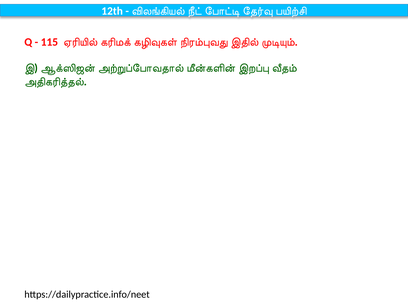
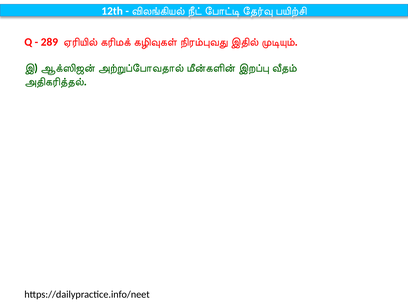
115: 115 -> 289 (49, 42)
